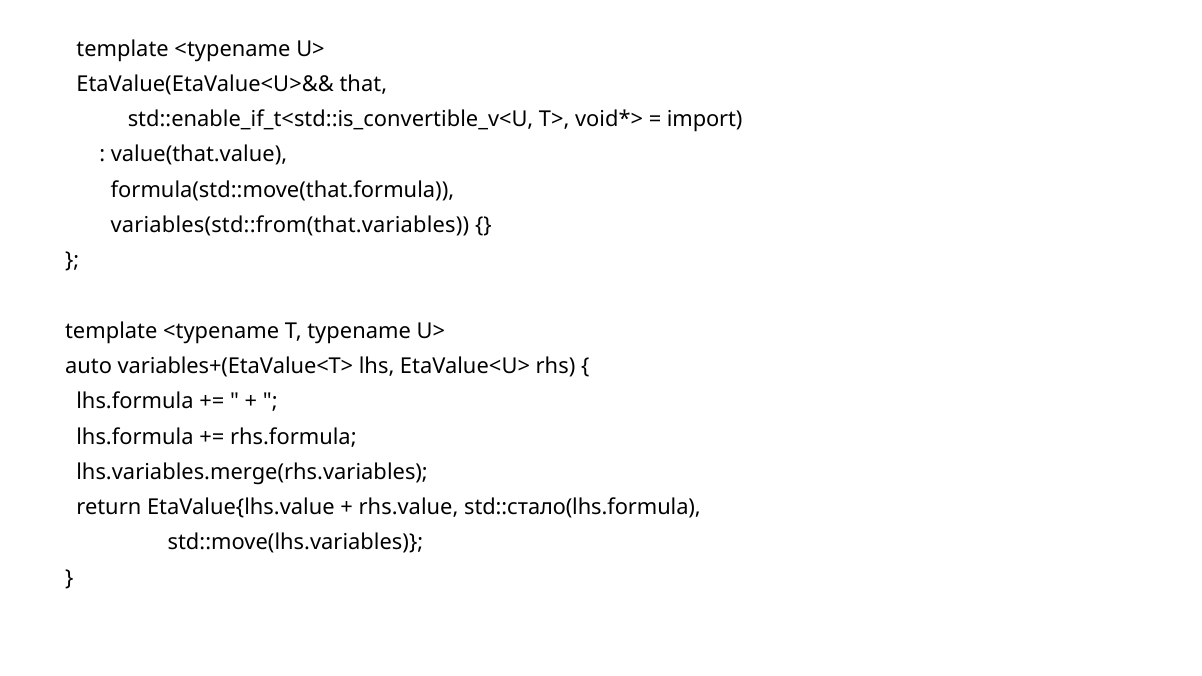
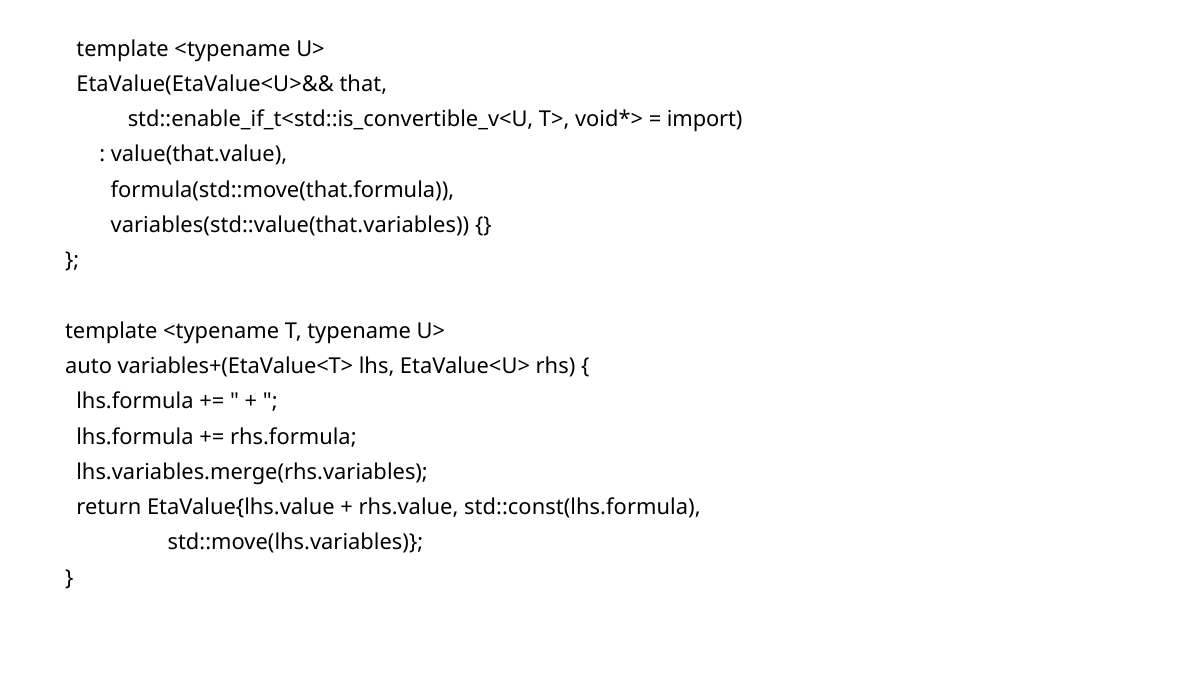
variables(std::from(that.variables: variables(std::from(that.variables -> variables(std::value(that.variables (290, 225)
std::стало(lhs.formula: std::стало(lhs.formula -> std::const(lhs.formula (582, 508)
